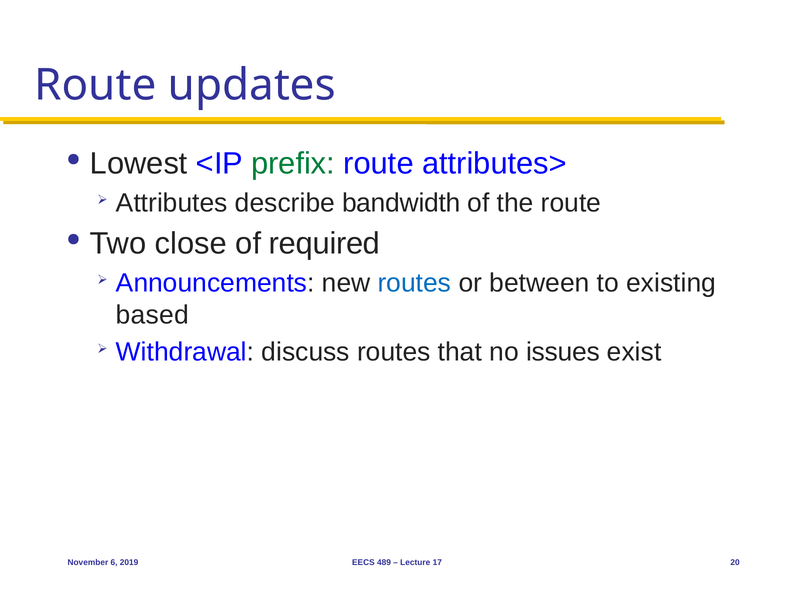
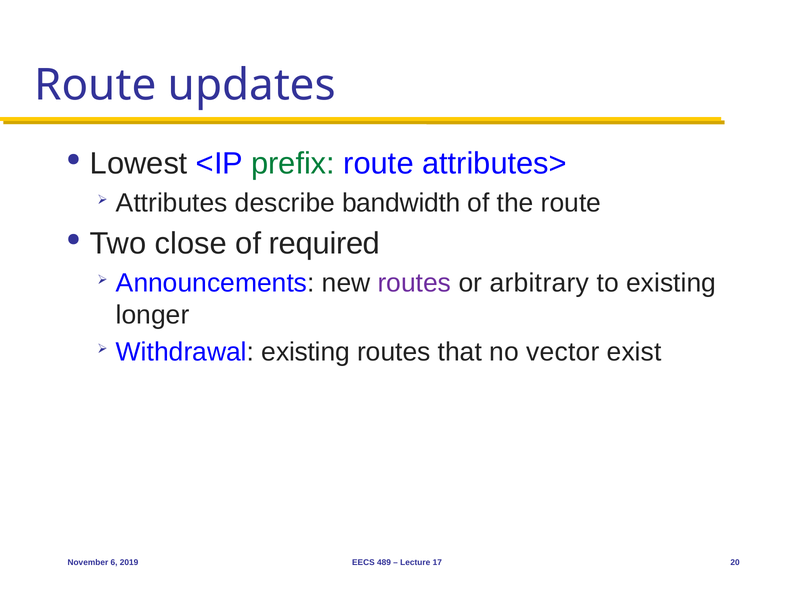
routes colour: blue -> purple (414, 283)
between: between -> arbitrary (539, 283)
based: based -> longer (153, 315)
Withdrawal discuss: discuss -> existing (306, 352)
issues: issues -> vector (563, 352)
